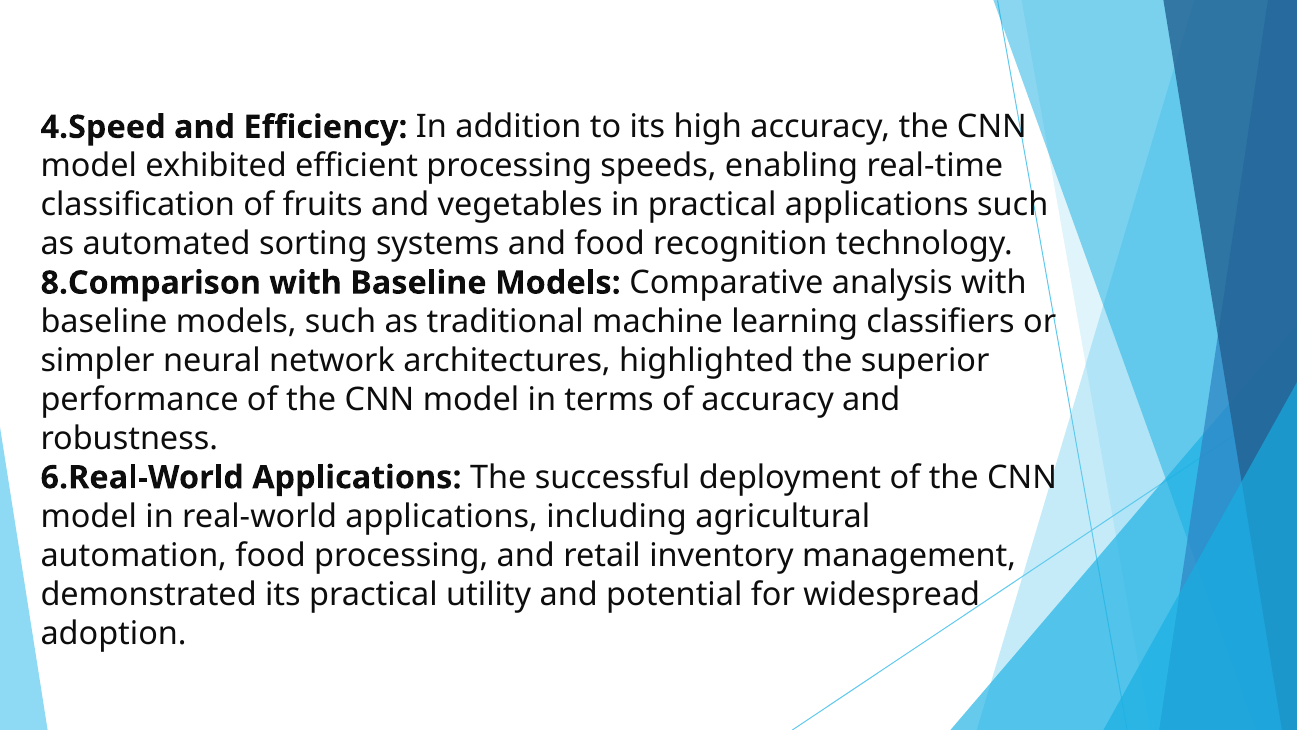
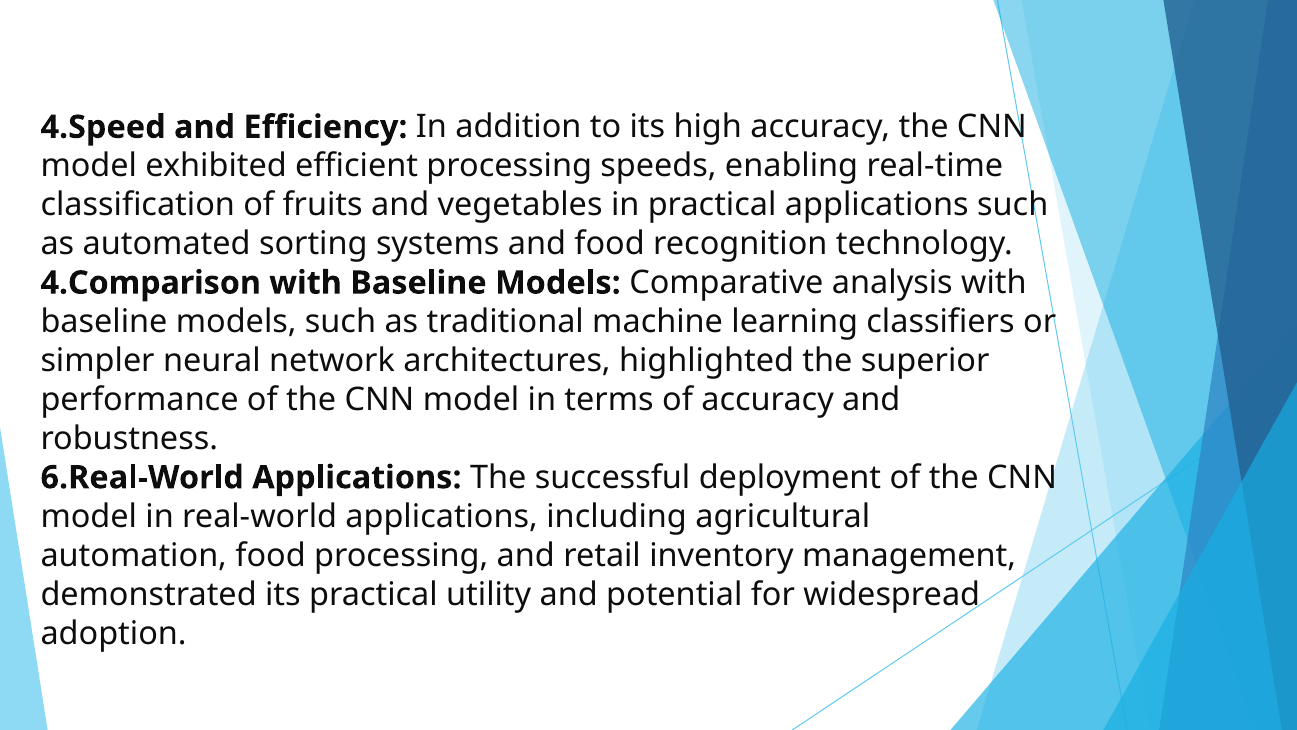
8.Comparison: 8.Comparison -> 4.Comparison (151, 283)
